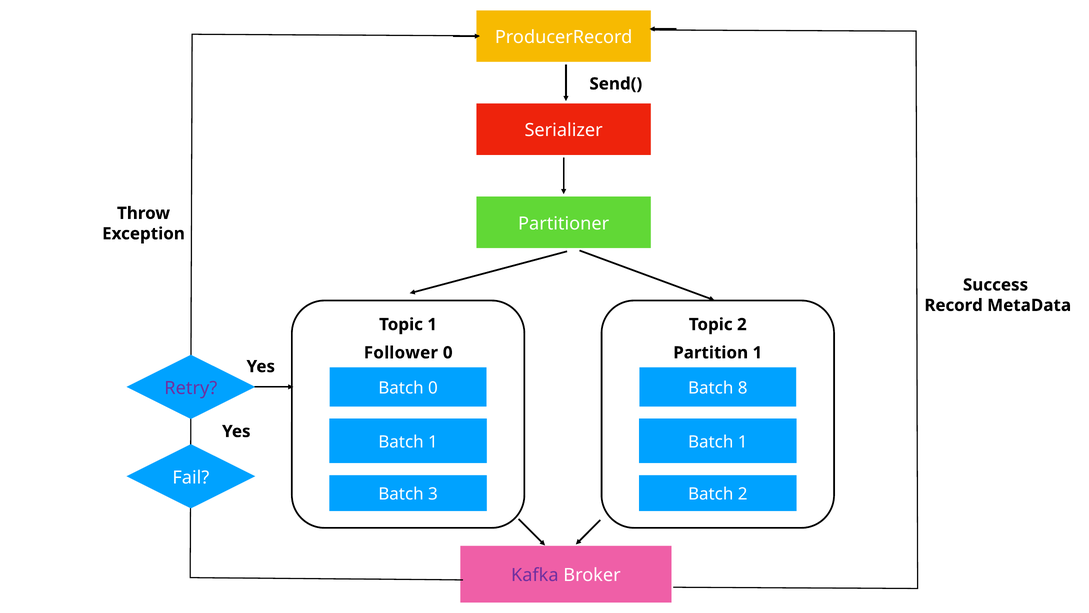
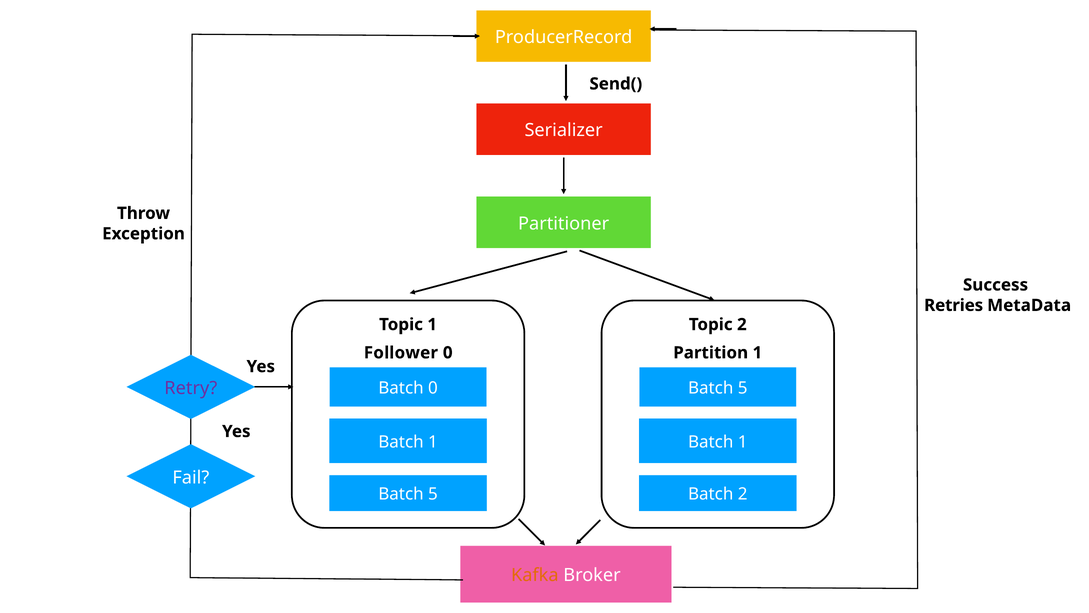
Record: Record -> Retries (954, 305)
8: 8 -> 5 (743, 388)
3: 3 -> 5 (433, 494)
Kafka colour: purple -> orange (535, 575)
